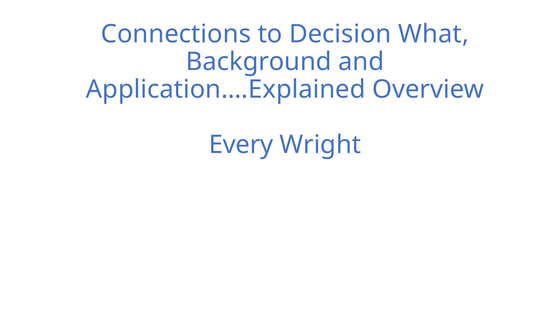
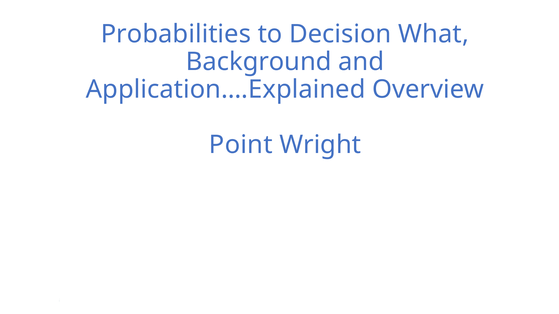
Connections: Connections -> Probabilities (176, 34)
Every: Every -> Point (241, 145)
